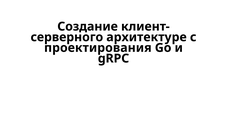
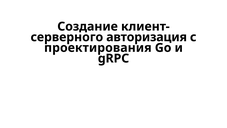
архитектуре: архитектуре -> авторизация (147, 37)
